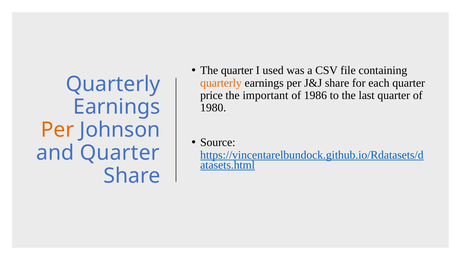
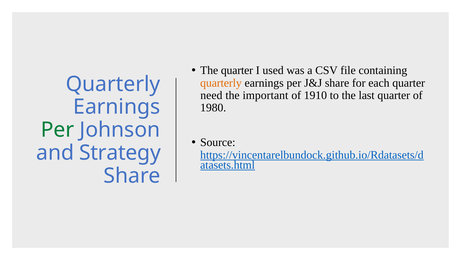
price: price -> need (211, 95)
1986: 1986 -> 1910 (315, 95)
Per colour: orange -> green (57, 130)
and Quarter: Quarter -> Strategy (120, 152)
